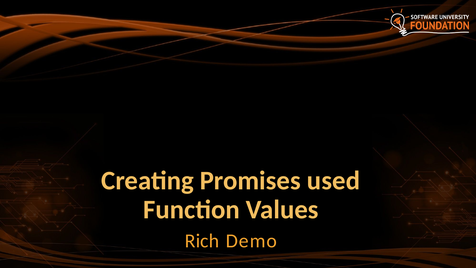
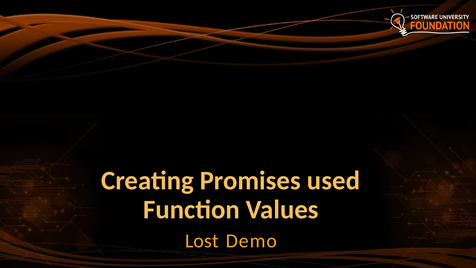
Rich: Rich -> Lost (202, 241)
